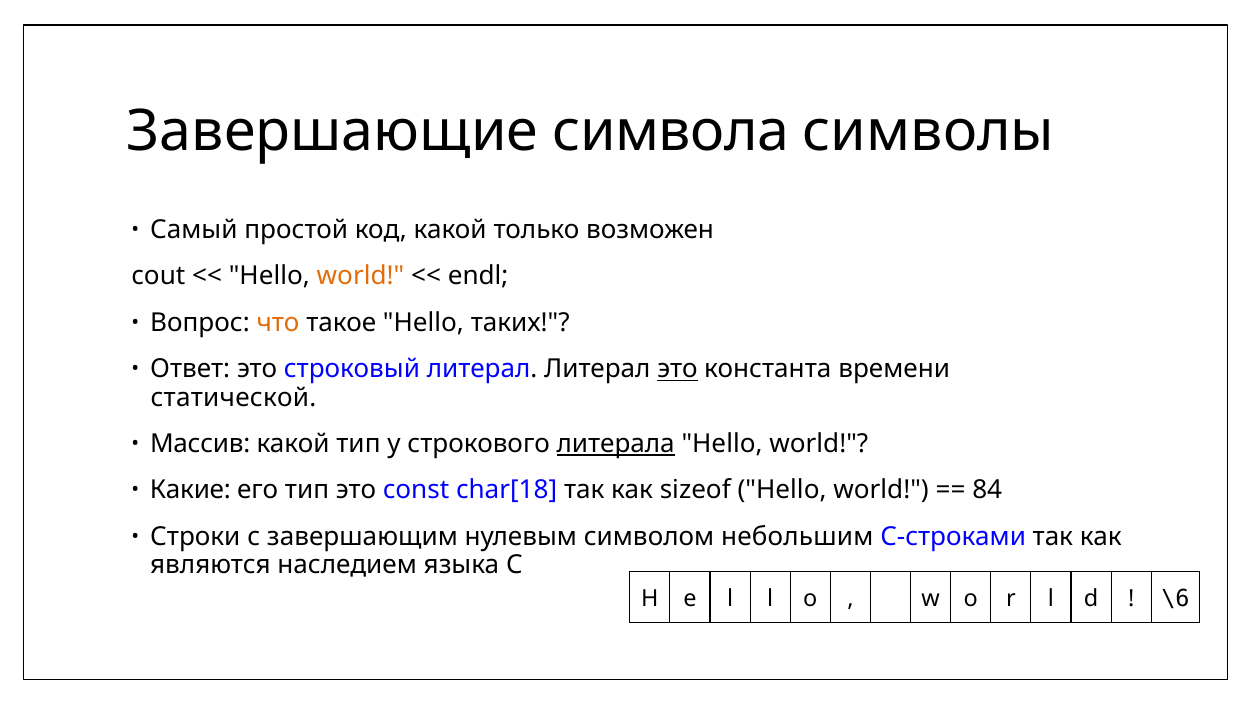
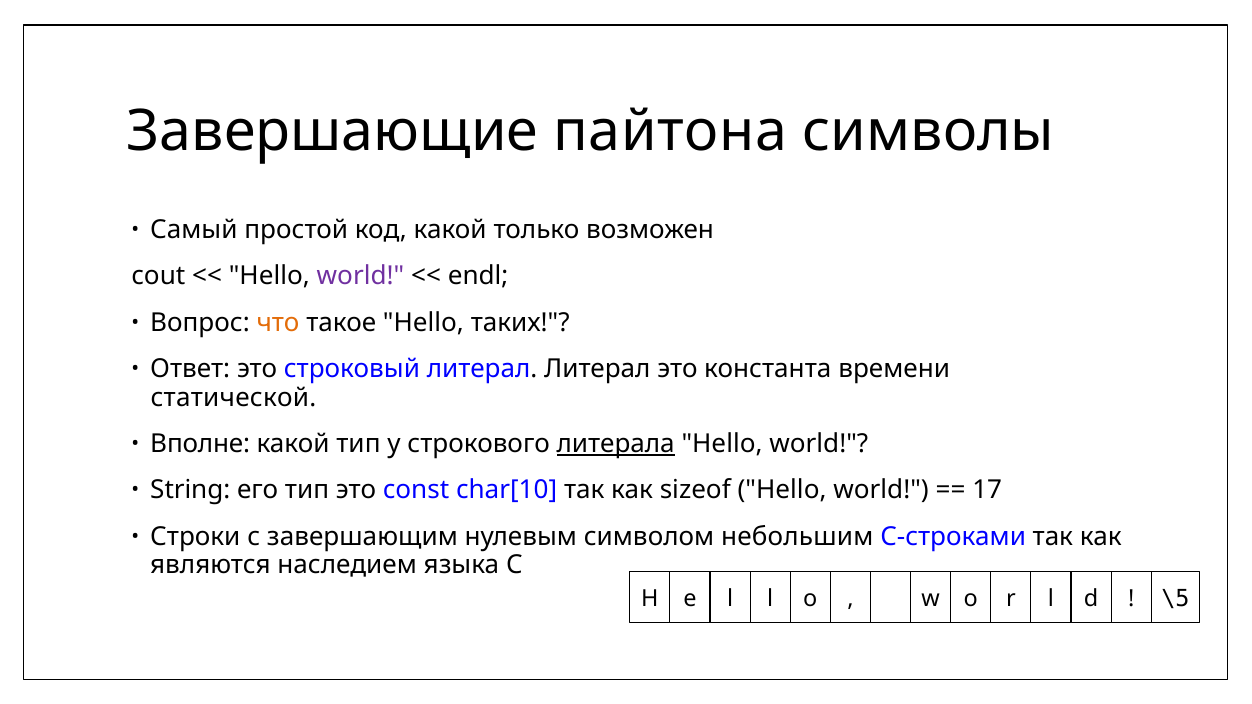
символа: символа -> пайтона (670, 132)
world colour: orange -> purple (360, 276)
это underline: present -> none (678, 369)
Массив: Массив -> Вполне (200, 444)
Какие: Какие -> String (190, 490)
char[18: char[18 -> char[10 (507, 490)
84: 84 -> 17 (987, 490)
\6: \6 -> \5 (1175, 599)
